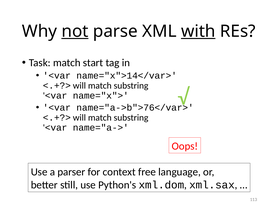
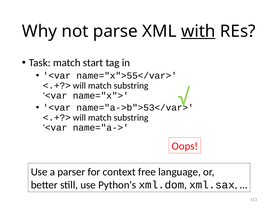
not underline: present -> none (75, 31)
name="x">14</var>: name="x">14</var> -> name="x">55</var> (127, 76)
name="a->b">76</var>: name="a->b">76</var> -> name="a->b">53</var> (135, 108)
